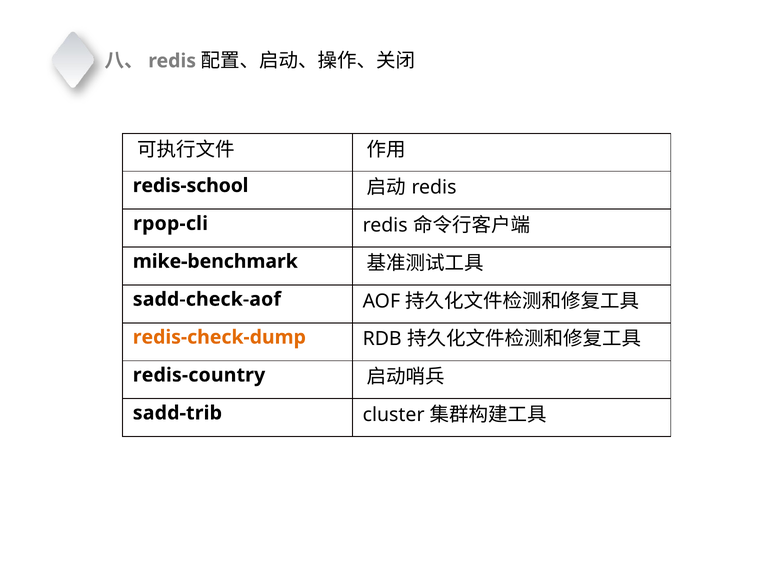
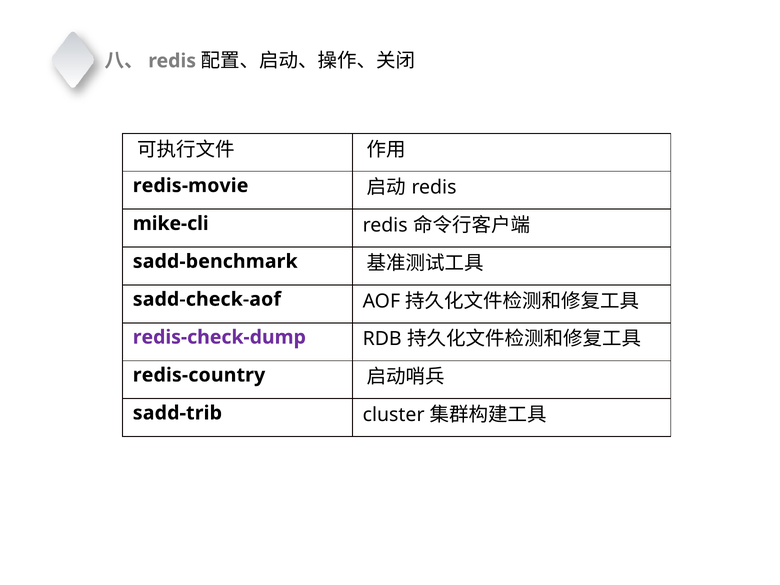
redis-school: redis-school -> redis-movie (191, 186)
rpop-cli: rpop-cli -> mike-cli (171, 224)
mike-benchmark: mike-benchmark -> sadd-benchmark (215, 261)
redis-check-dump colour: orange -> purple (219, 337)
